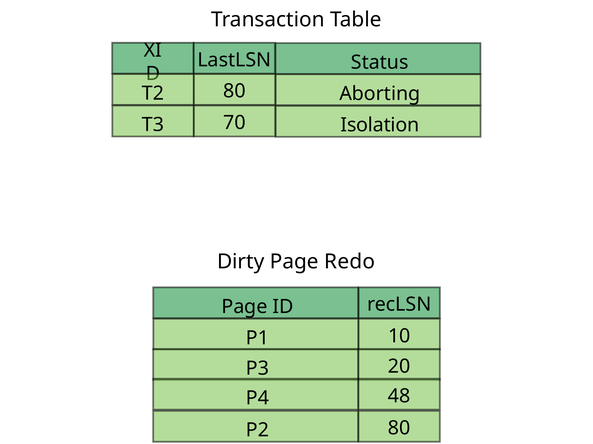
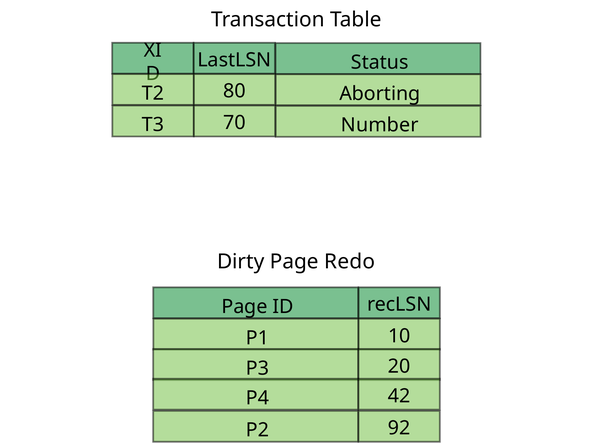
Isolation: Isolation -> Number (380, 125)
48: 48 -> 42 (399, 397)
P2 80: 80 -> 92 (399, 429)
